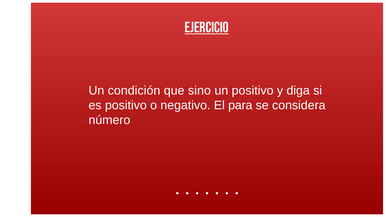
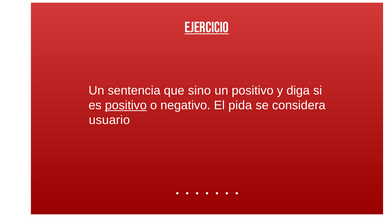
condición: condición -> sentencia (134, 91)
positivo underline: none -> present (126, 105)
para: para -> pida (240, 105)
número: número -> usuario (109, 120)
